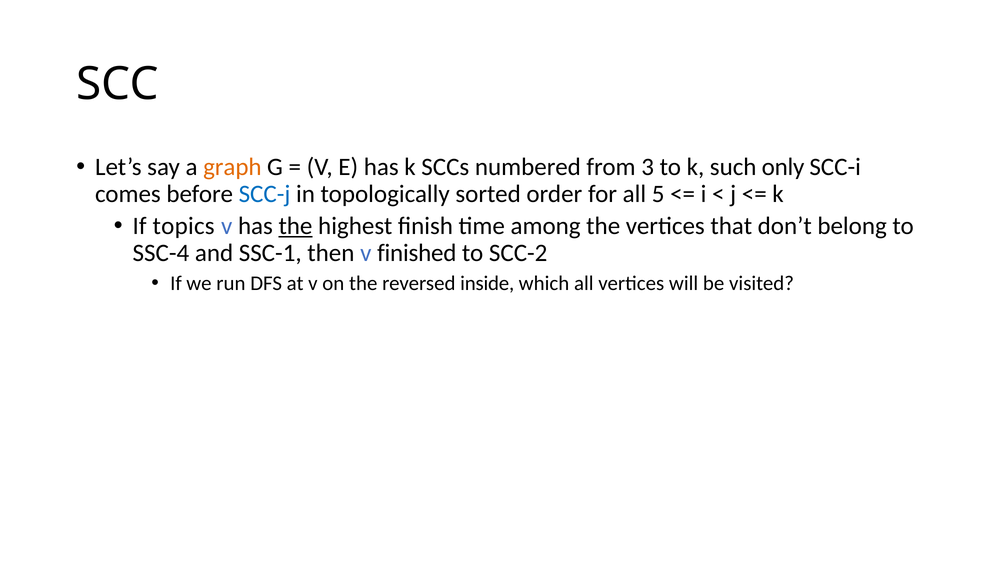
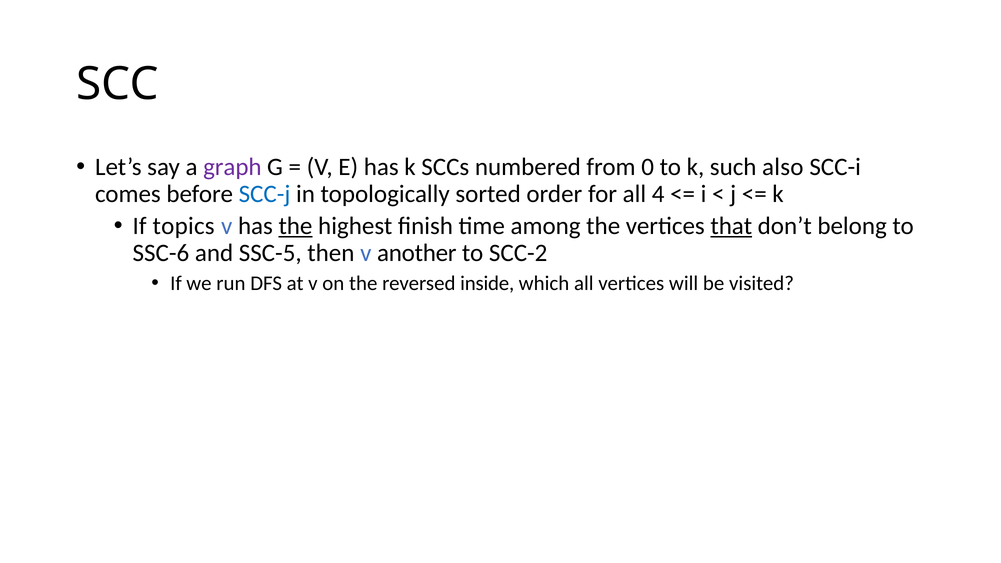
graph colour: orange -> purple (232, 167)
3: 3 -> 0 (648, 167)
only: only -> also (783, 167)
5: 5 -> 4 (658, 194)
that underline: none -> present (731, 226)
SSC-4: SSC-4 -> SSC-6 (161, 253)
SSC-1: SSC-1 -> SSC-5 (270, 253)
finished: finished -> another (417, 253)
